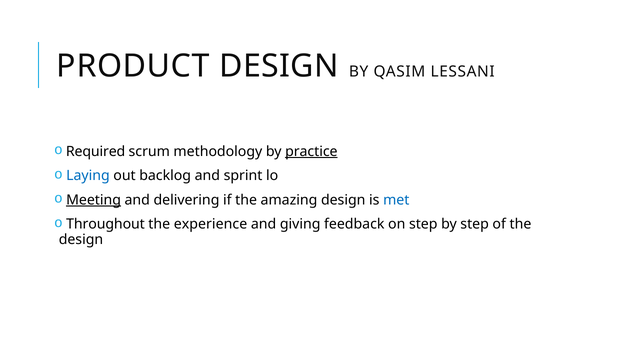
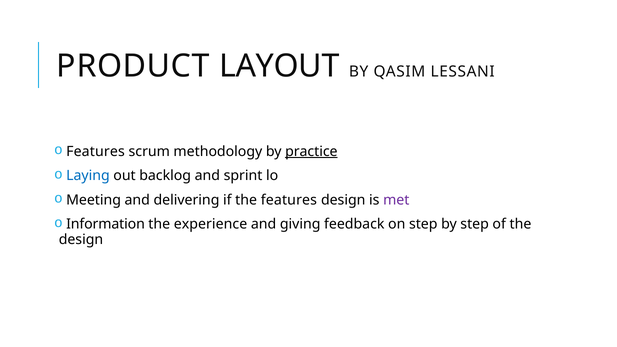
PRODUCT DESIGN: DESIGN -> LAYOUT (279, 66)
Required: Required -> Features (95, 152)
Meeting underline: present -> none (94, 200)
the amazing: amazing -> features (289, 200)
met colour: blue -> purple (396, 200)
Throughout: Throughout -> Information (106, 224)
